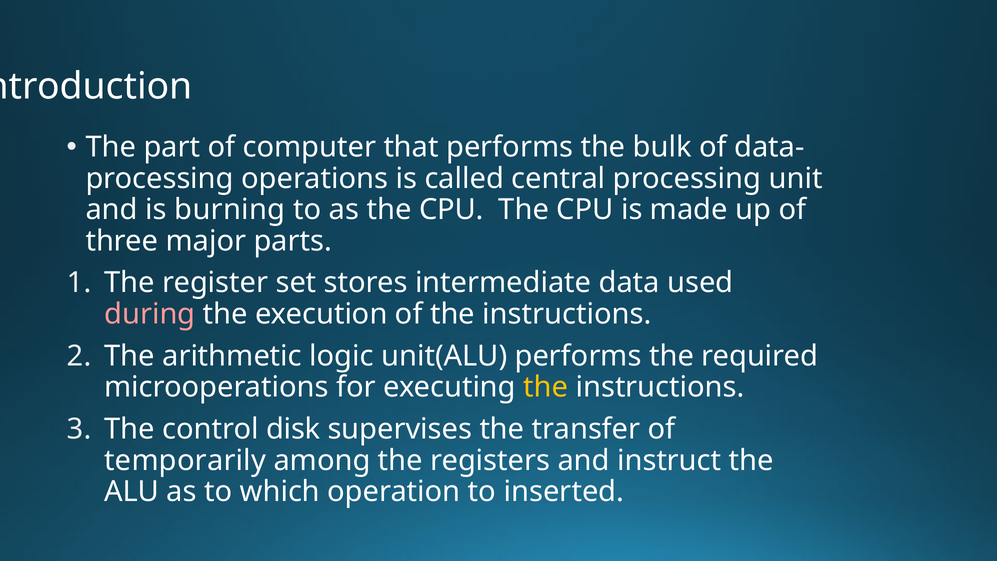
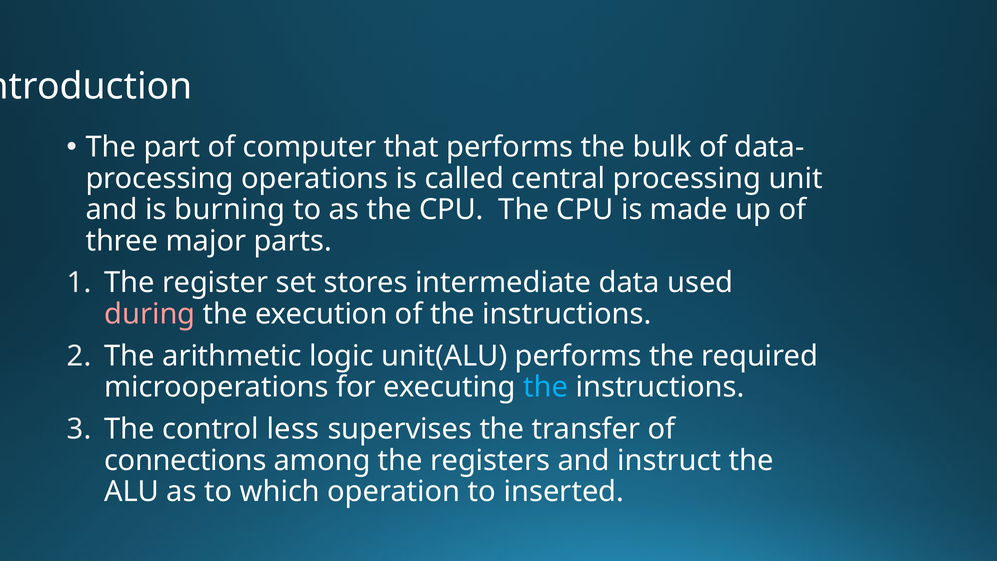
the colour: yellow -> light blue (546, 387)
disk: disk -> less (293, 429)
temporarily: temporarily -> connections (185, 460)
